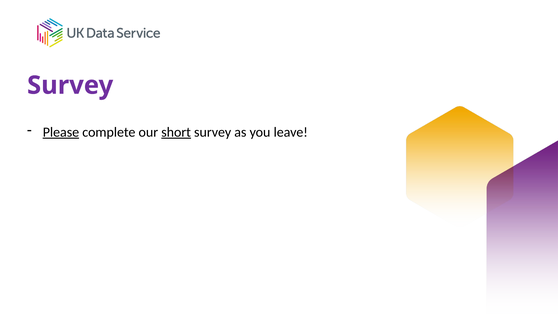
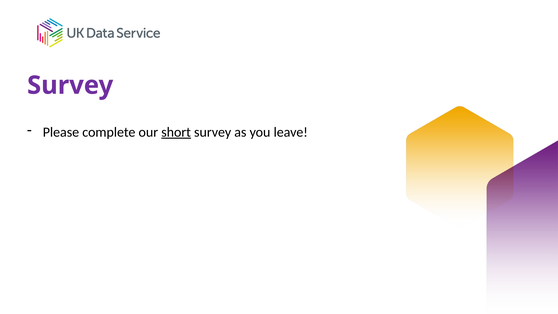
Please underline: present -> none (61, 132)
